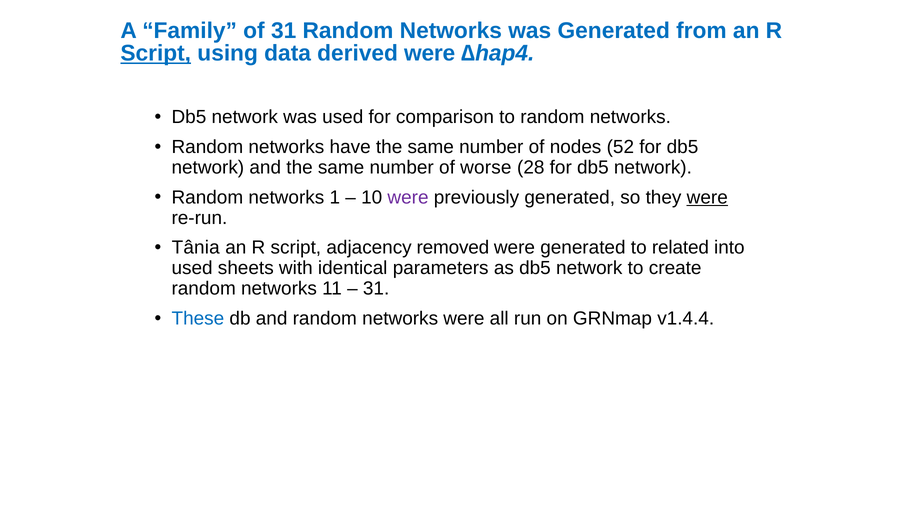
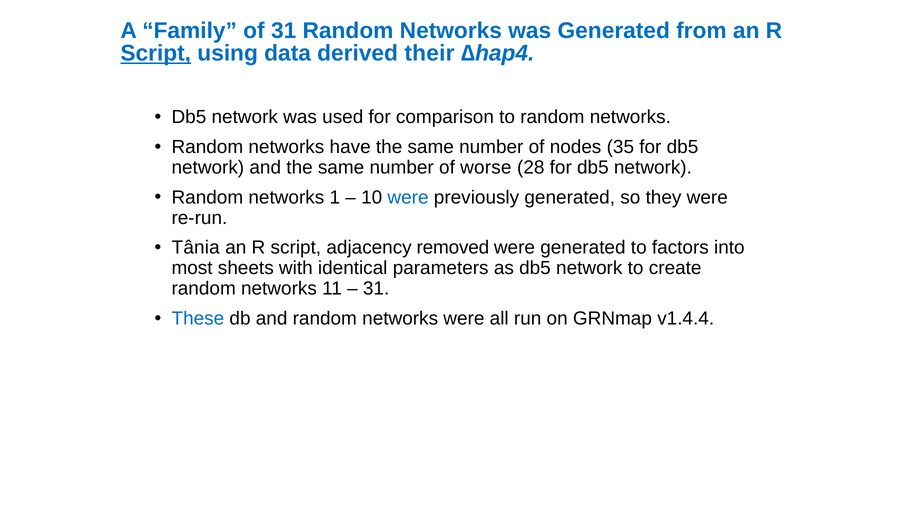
derived were: were -> their (429, 53)
52: 52 -> 35 (620, 147)
were colour: purple -> blue (408, 198)
were underline: present -> none (707, 198)
related: related -> factors (680, 248)
used: used -> most (192, 268)
